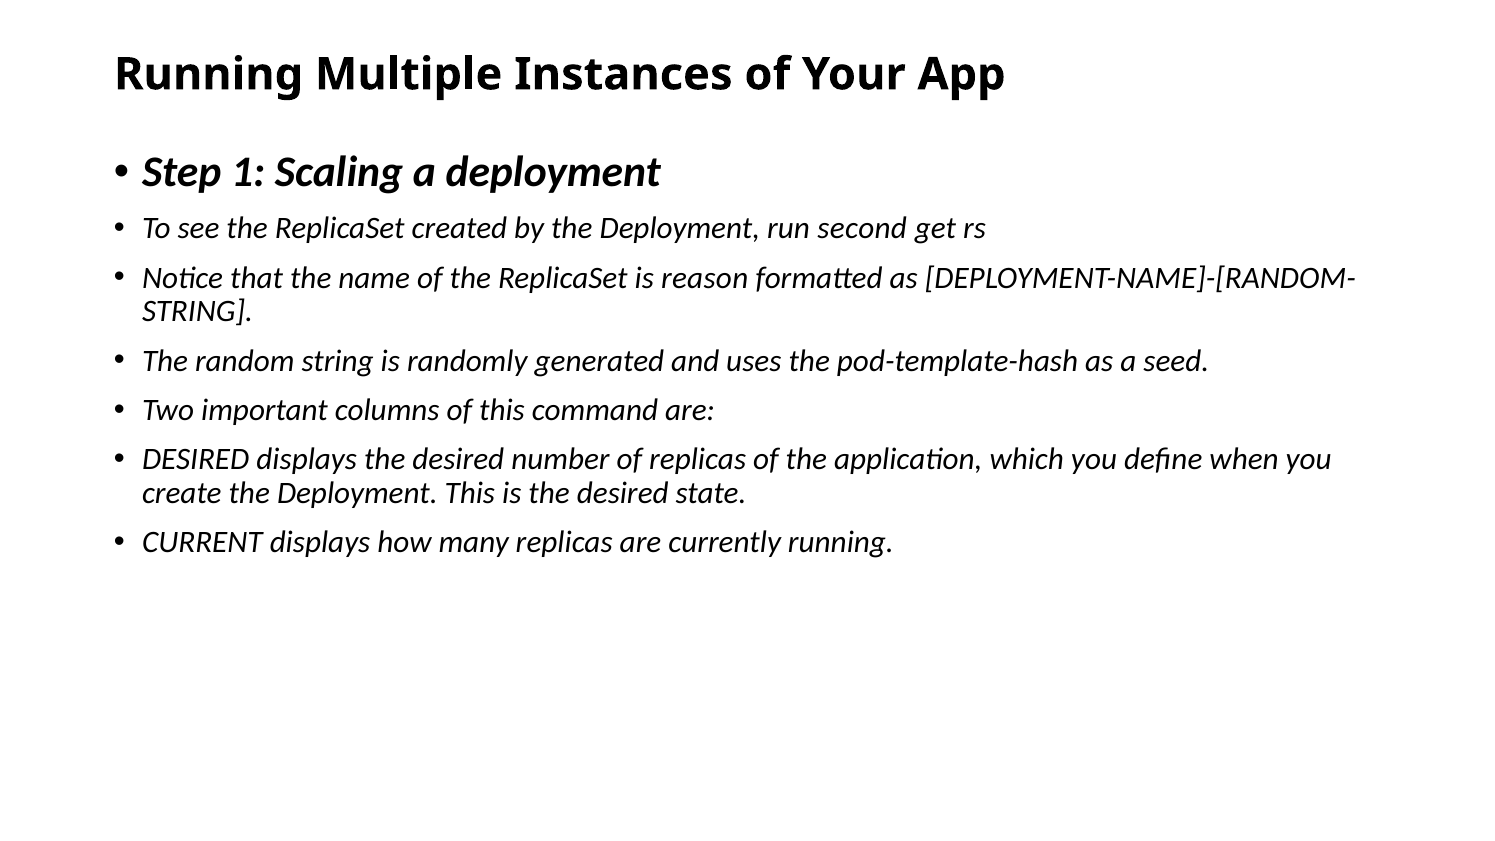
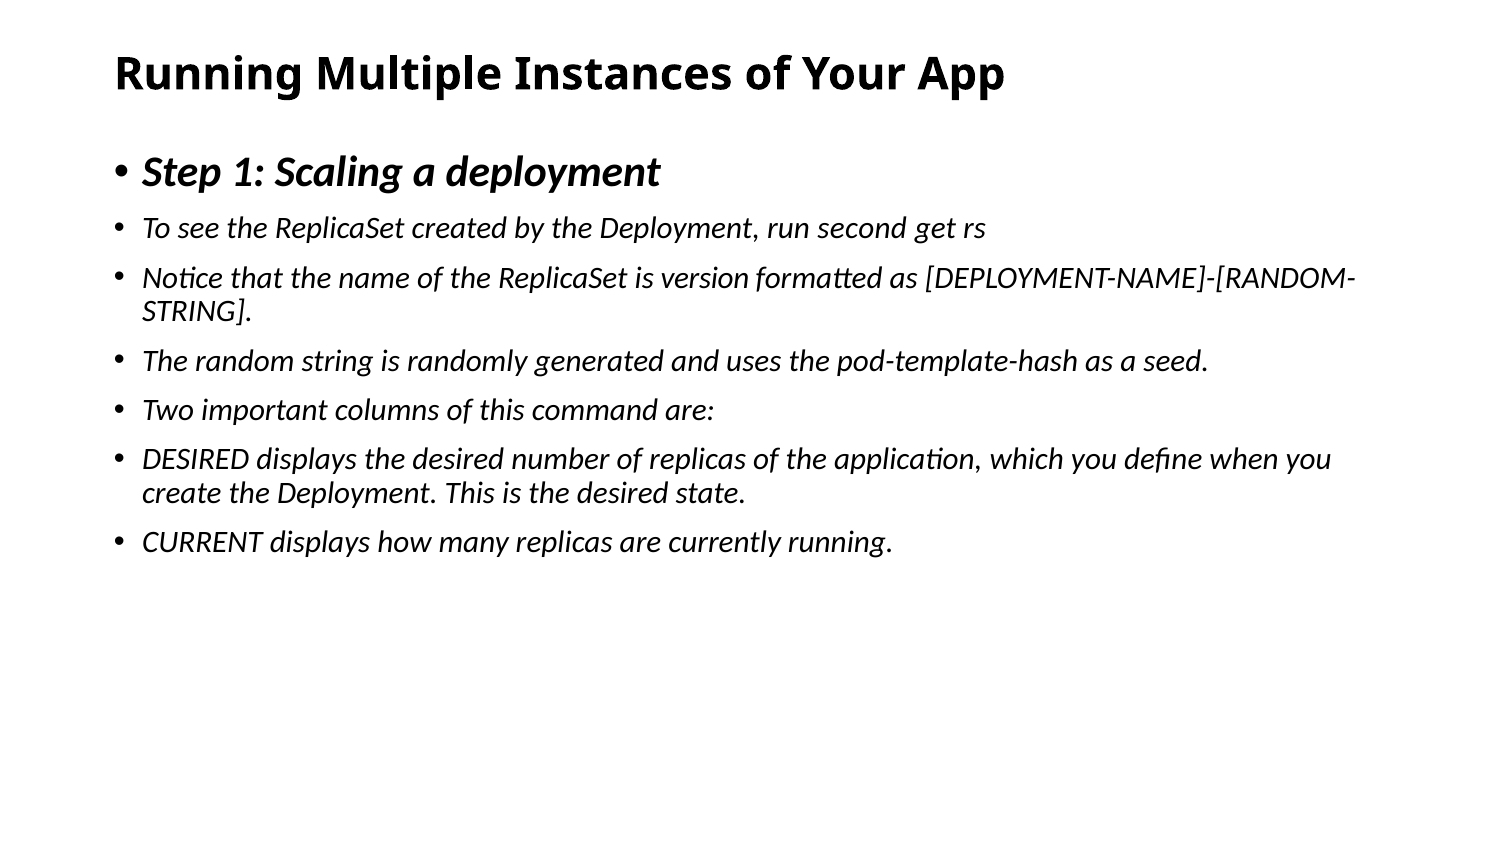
reason: reason -> version (705, 278)
